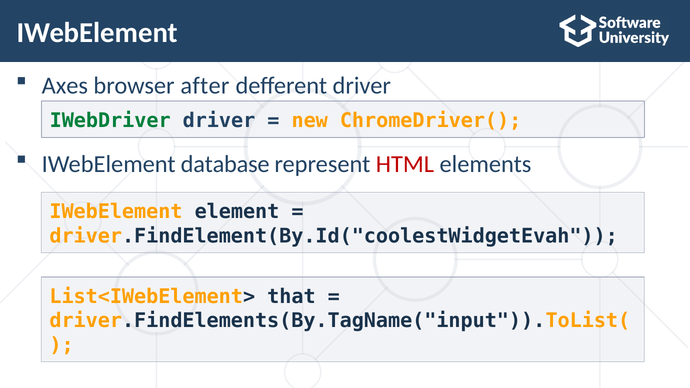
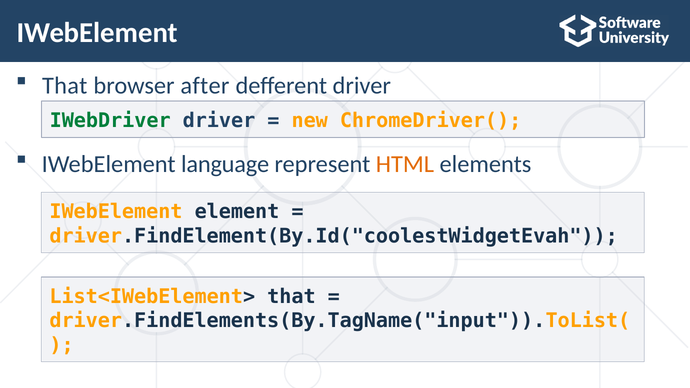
Axes: Axes -> That (65, 86)
database: database -> language (225, 164)
HTML colour: red -> orange (405, 164)
